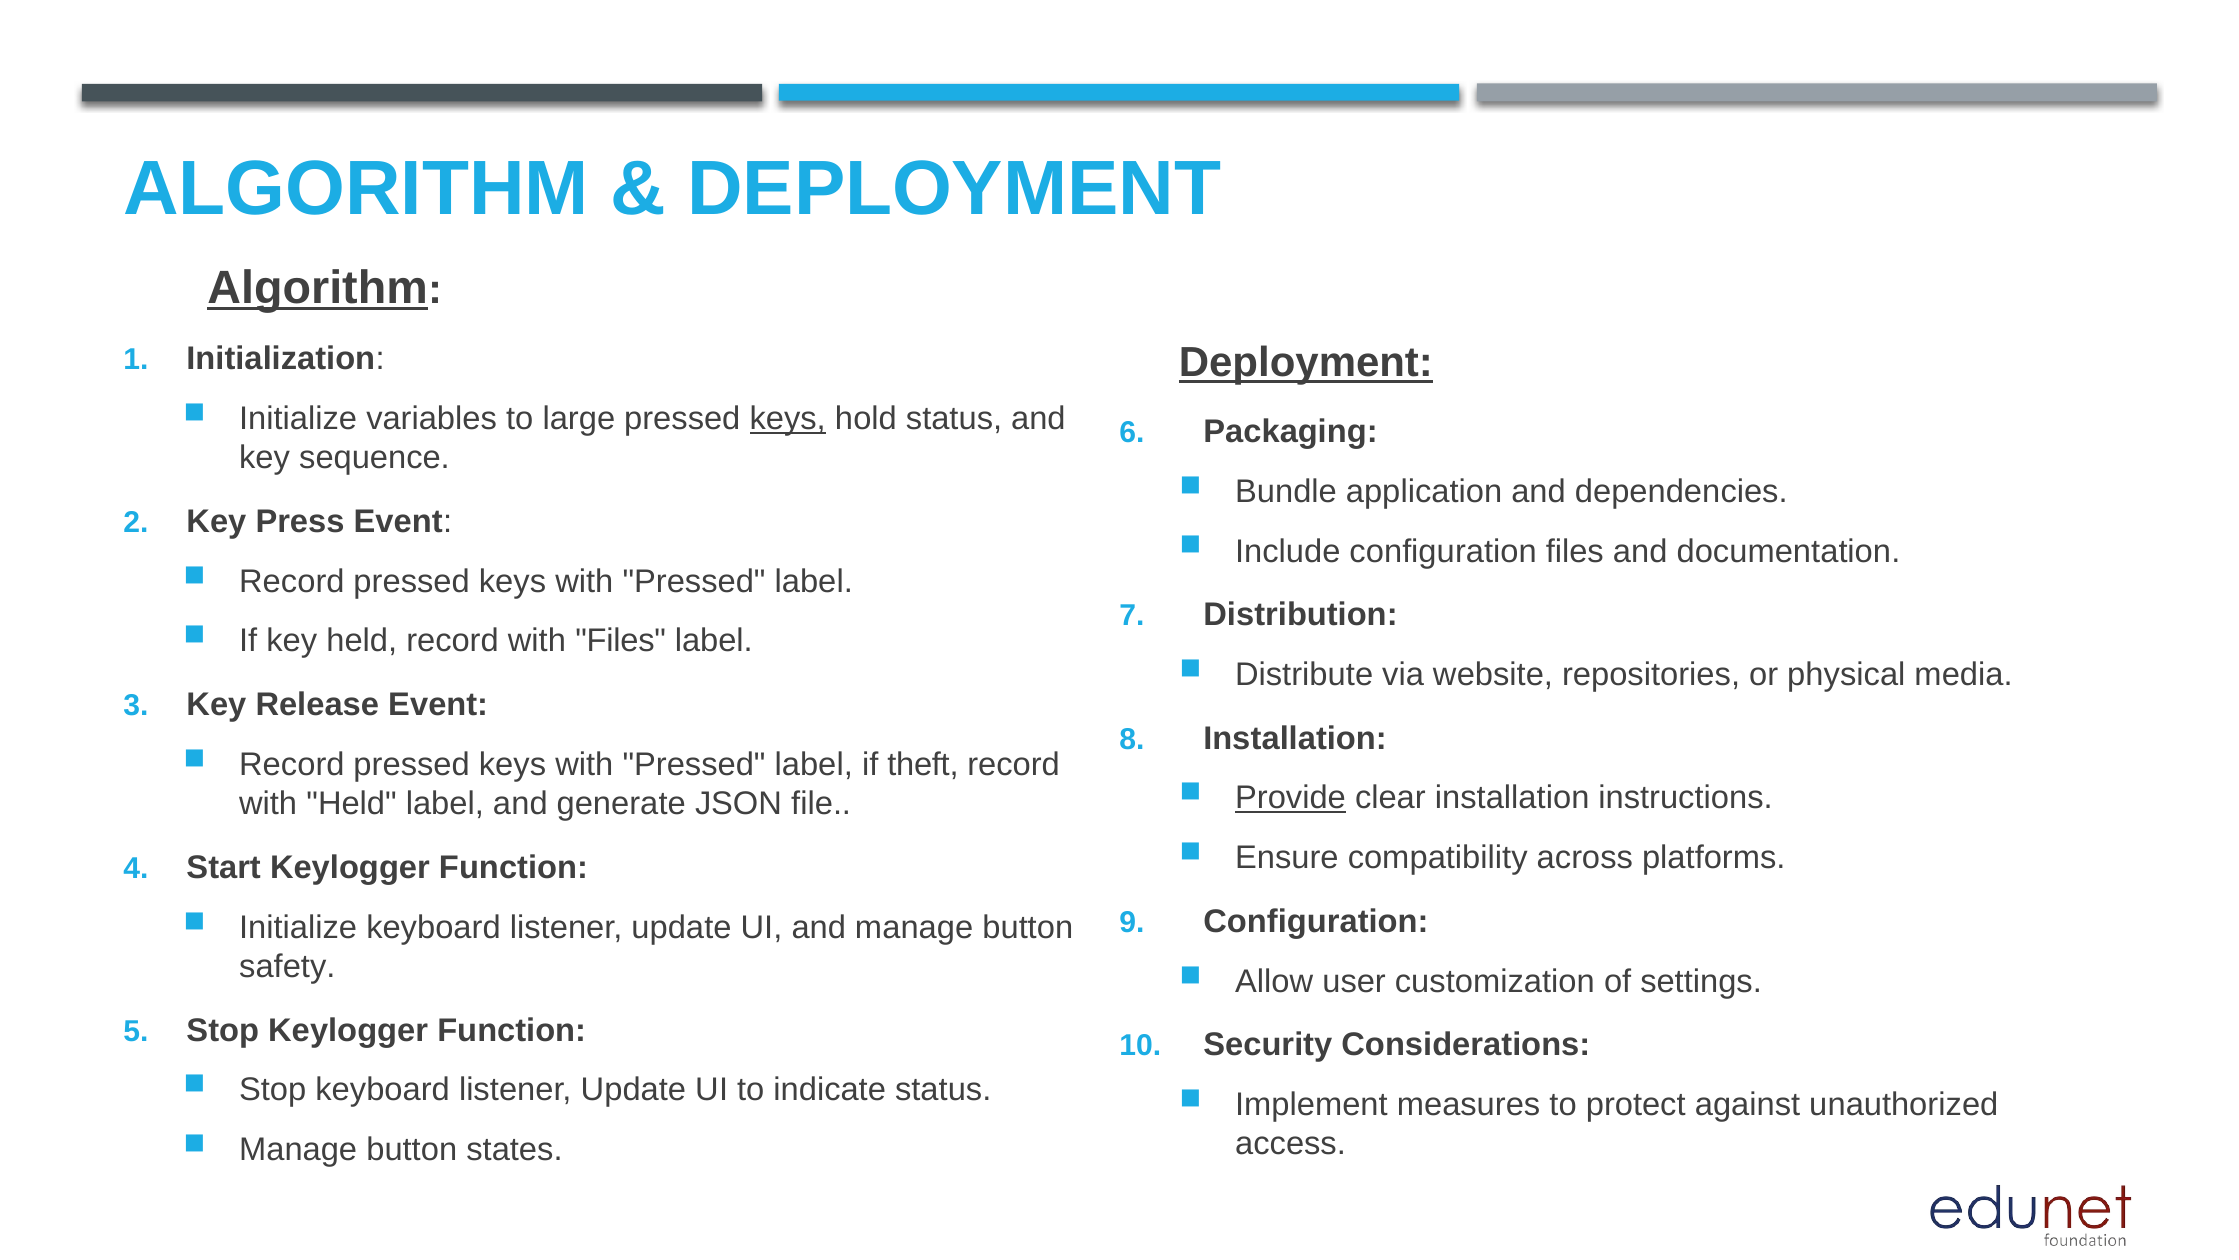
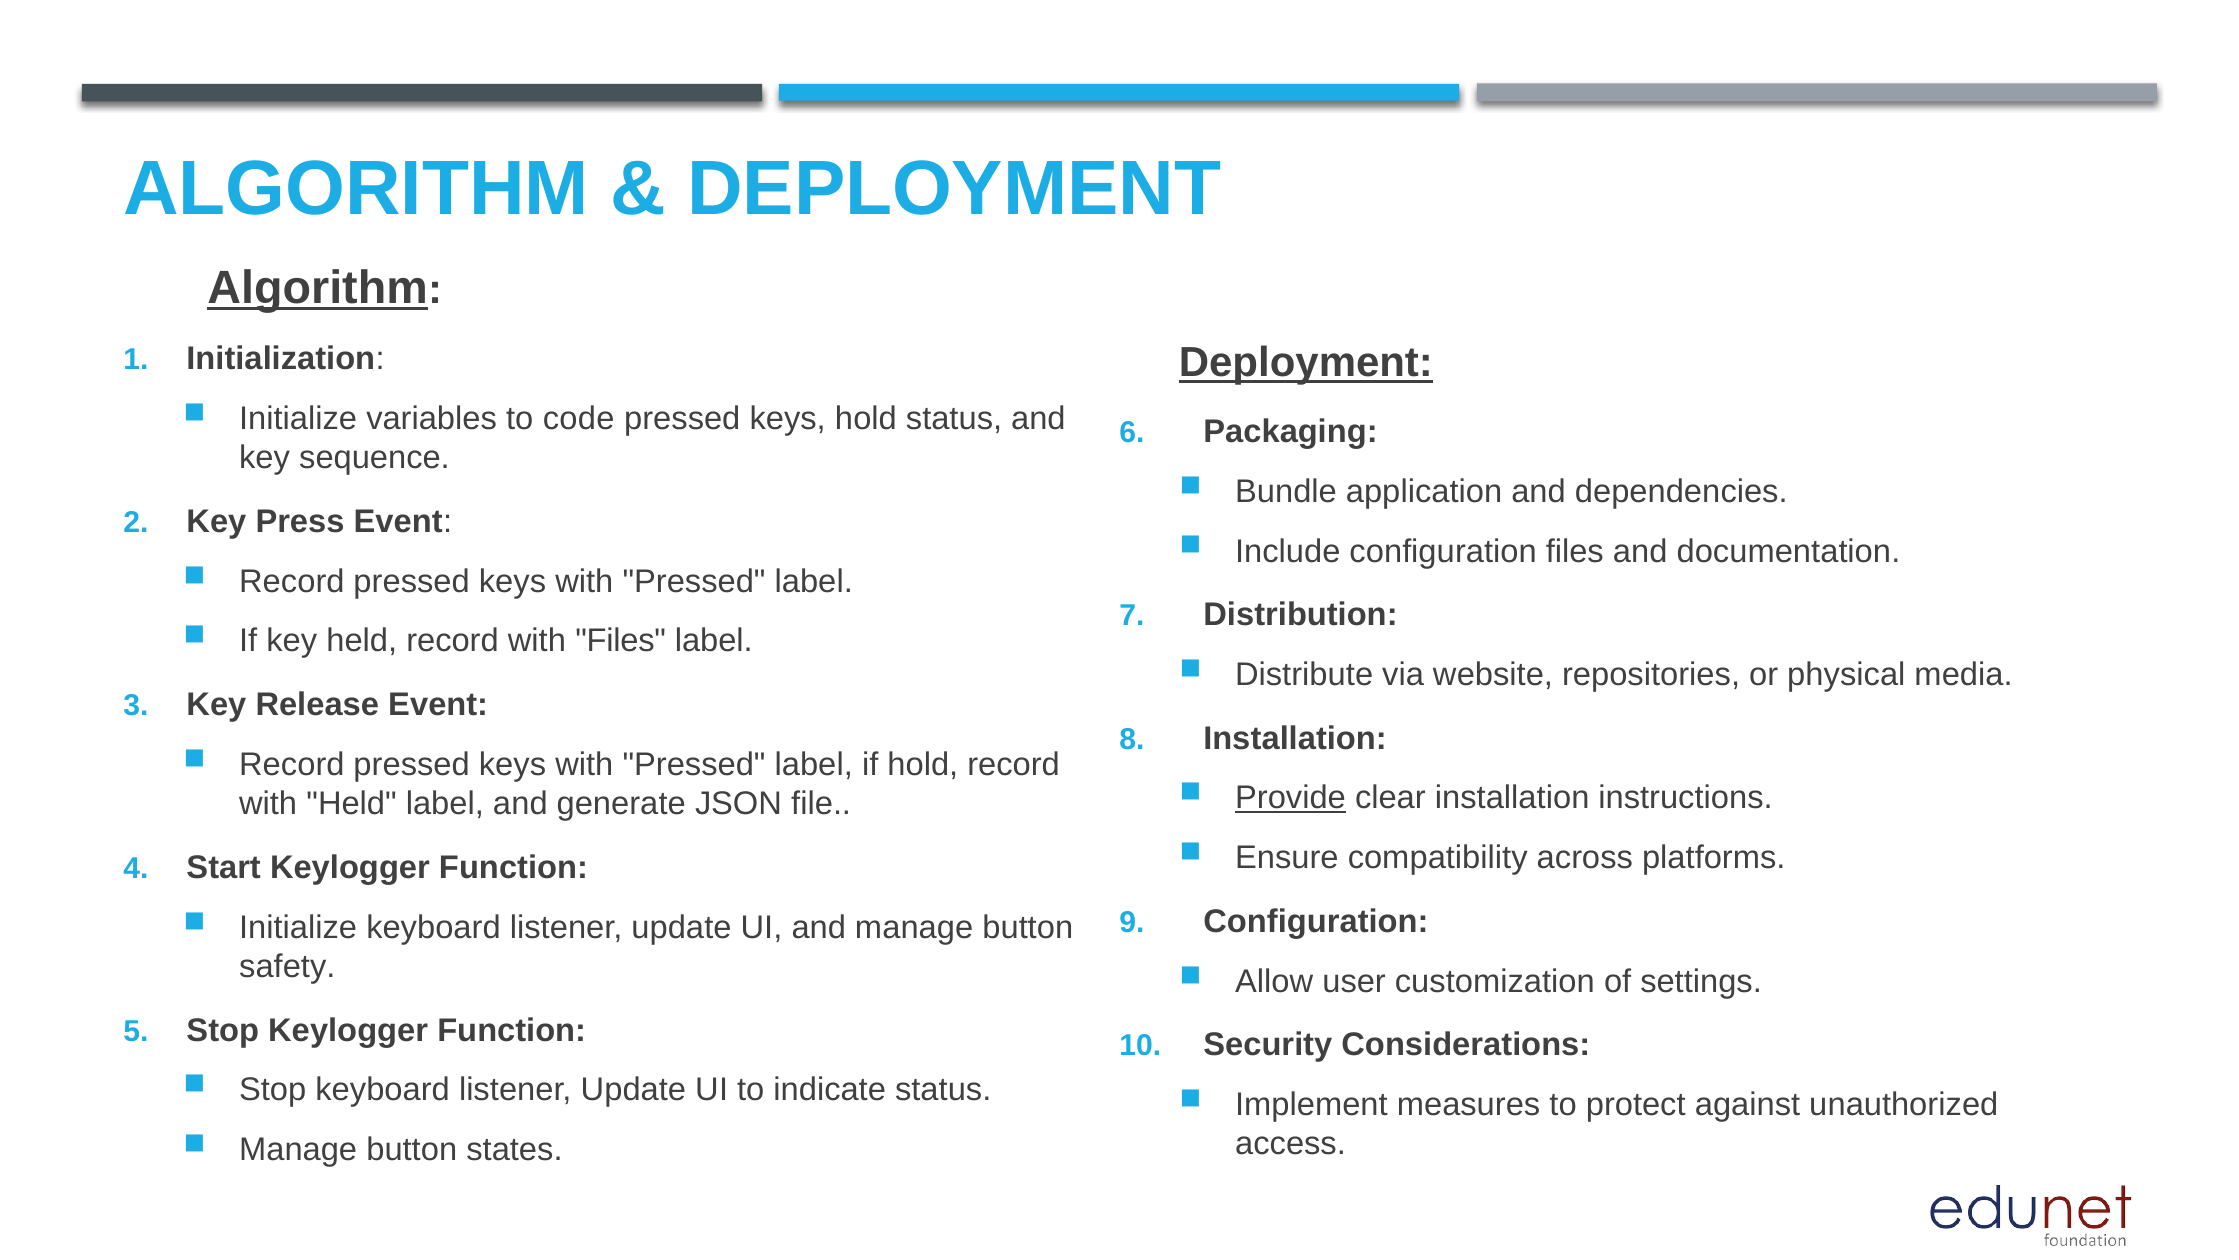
large: large -> code (579, 418)
keys underline: present -> none (788, 418)
if theft: theft -> hold (923, 764)
